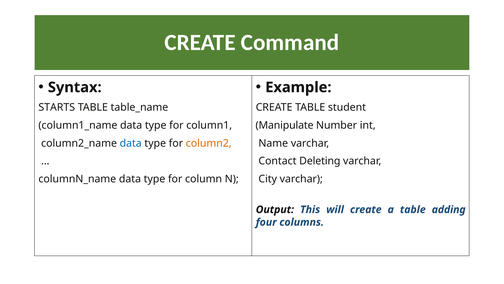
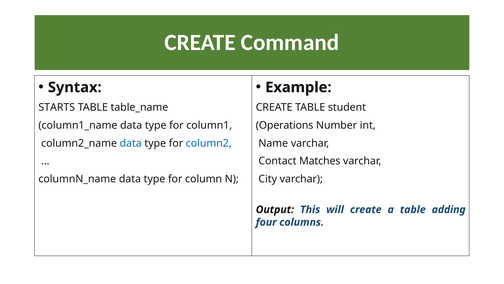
Manipulate: Manipulate -> Operations (285, 125)
column2 colour: orange -> blue (209, 143)
Deleting: Deleting -> Matches (320, 161)
